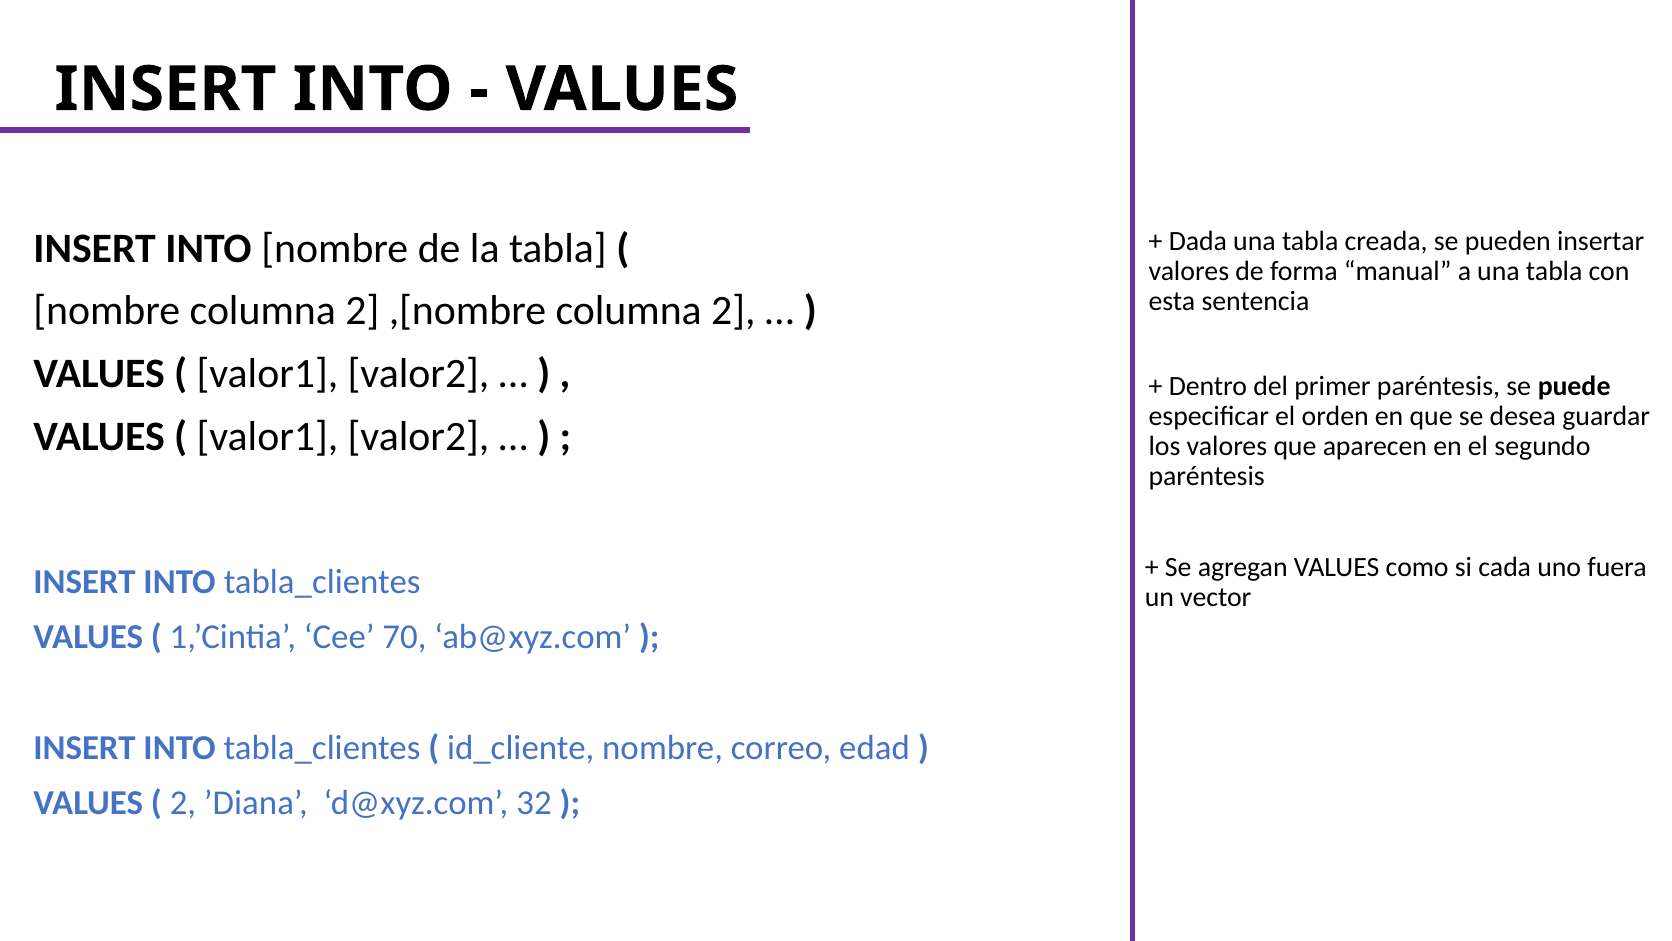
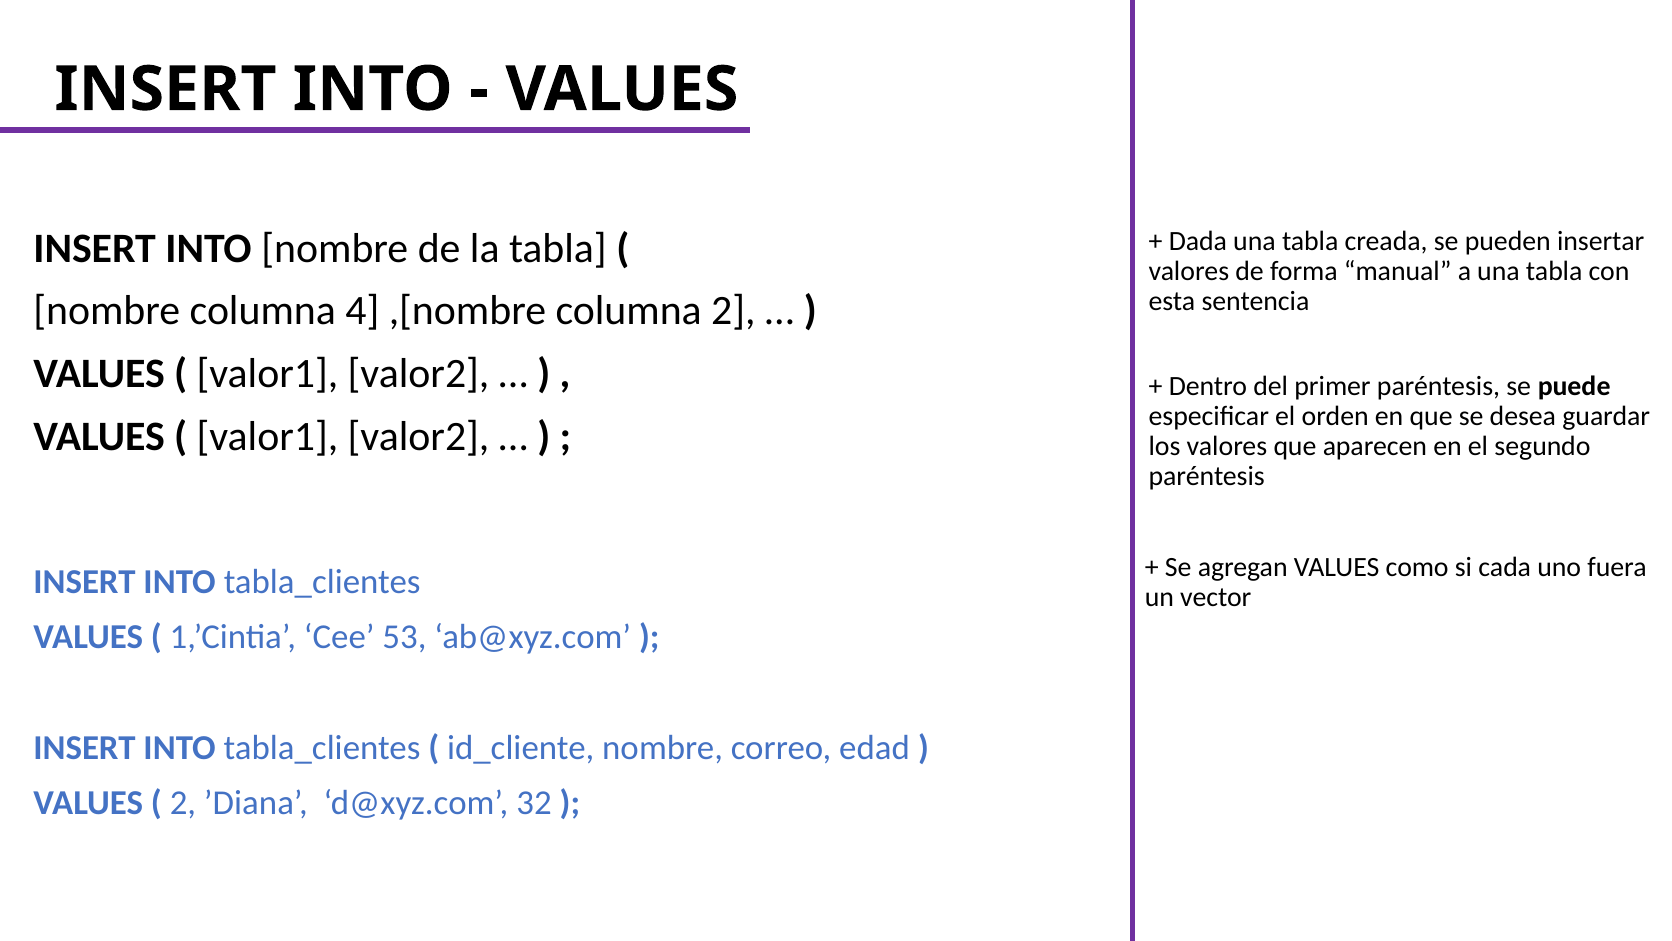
nombre columna 2: 2 -> 4 (362, 311)
70: 70 -> 53 (404, 637)
